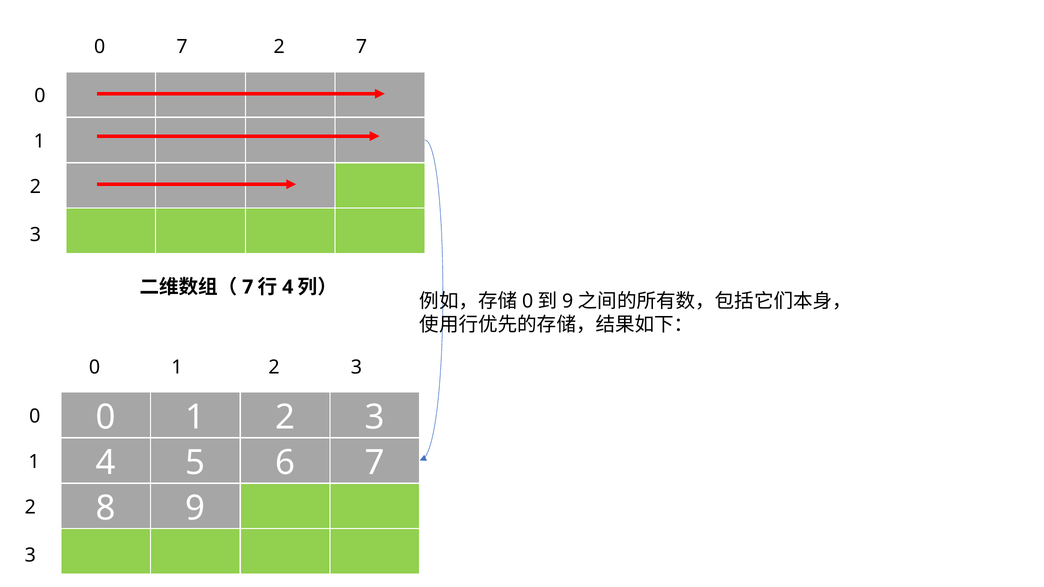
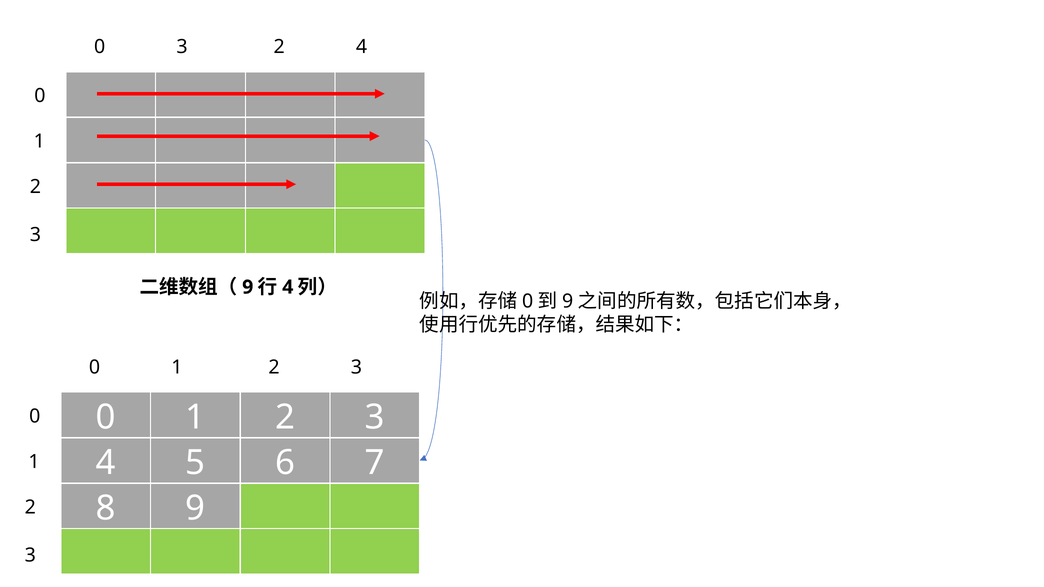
0 7: 7 -> 3 (182, 47)
2 7: 7 -> 4 (362, 47)
7: 7 -> 9 (248, 287)
